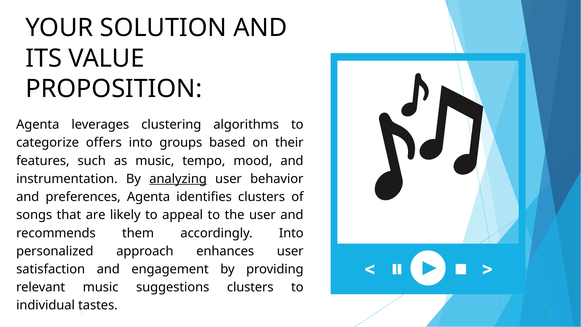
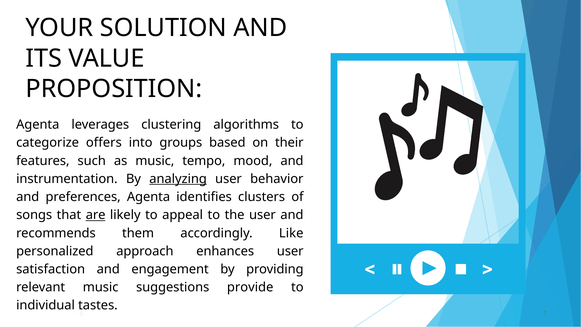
are underline: none -> present (96, 215)
accordingly Into: Into -> Like (291, 233)
suggestions clusters: clusters -> provide (250, 287)
